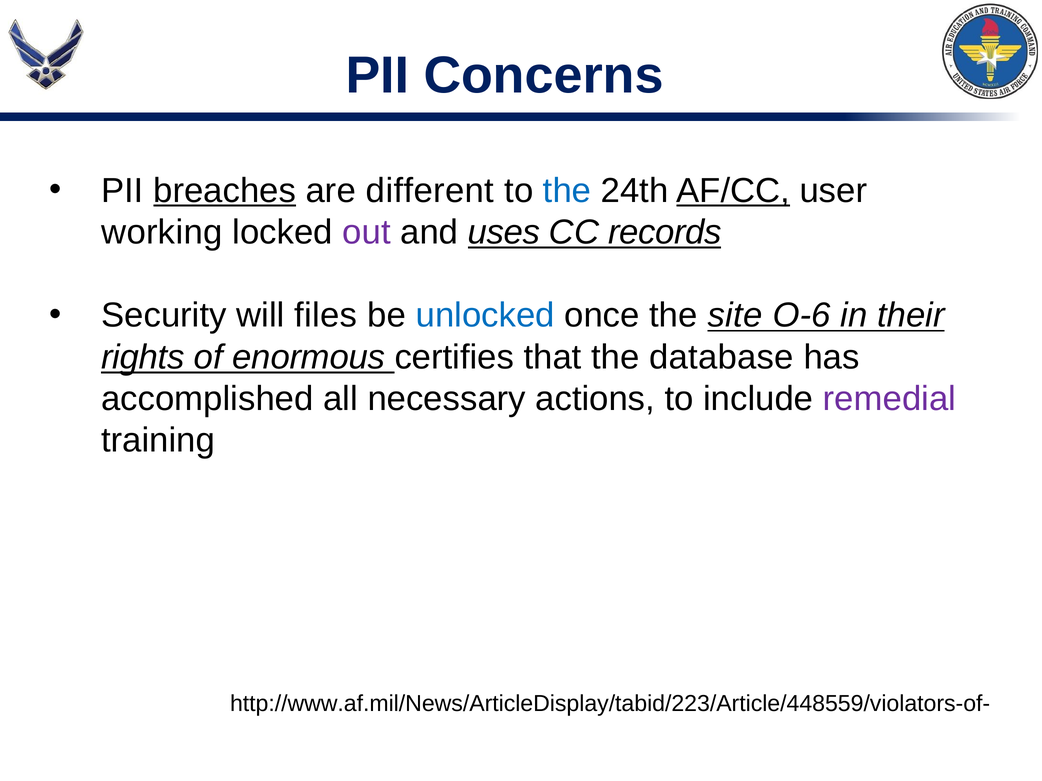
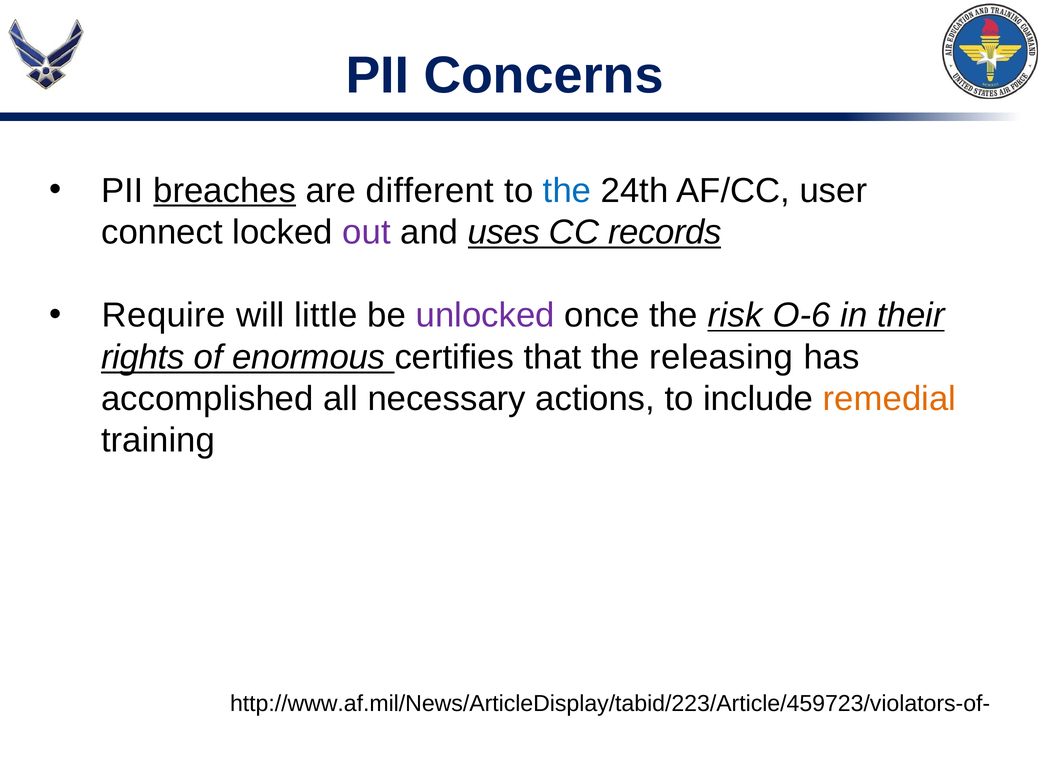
AF/CC underline: present -> none (733, 191)
working: working -> connect (162, 232)
Security: Security -> Require (164, 316)
files: files -> little (326, 316)
unlocked colour: blue -> purple (485, 316)
site: site -> risk (735, 316)
database: database -> releasing (721, 357)
remedial colour: purple -> orange (890, 399)
http://www.af.mil/News/ArticleDisplay/tabid/223/Article/448559/violators-of-: http://www.af.mil/News/ArticleDisplay/tabid/223/Article/448559/violators-of- -> http://www.af.mil/News/ArticleDisplay/tabid/223/Article/459723/violators-of- (610, 704)
